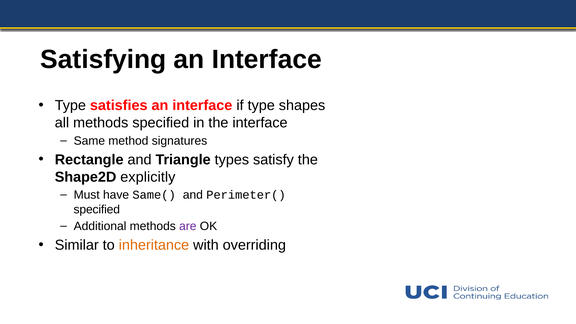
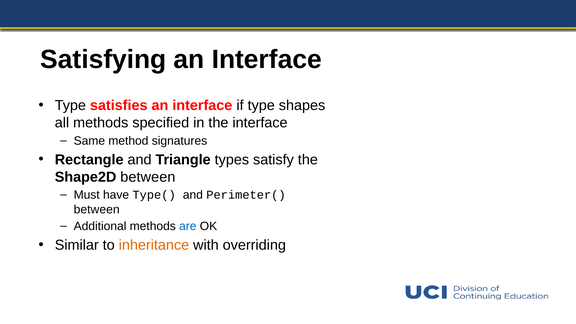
Shape2D explicitly: explicitly -> between (148, 177)
Same(: Same( -> Type( (154, 195)
specified: specified -> between (97, 209)
are colour: purple -> blue (188, 226)
